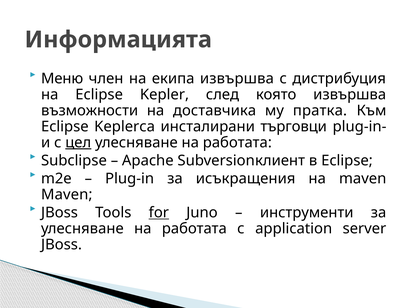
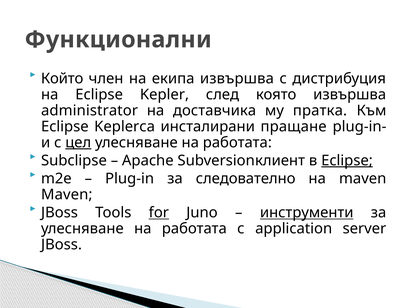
Информацията: Информацията -> Функционални (118, 40)
Меню: Меню -> Който (62, 79)
възможности: възможности -> administrator (90, 111)
търговци: търговци -> пращане (294, 127)
Eclipse underline: none -> present (347, 161)
исъкращения: исъкращения -> следователно (246, 179)
инструменти underline: none -> present (307, 213)
